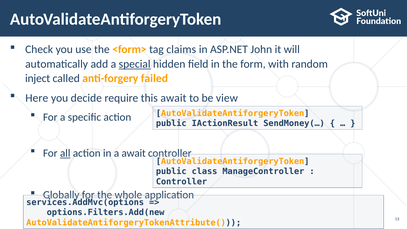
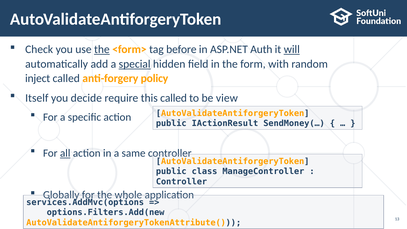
the underline: none -> present (102, 49)
claims: claims -> before (181, 49)
John: John -> Auth (261, 49)
will underline: none -> present (292, 49)
failed: failed -> policy (154, 78)
Here: Here -> Itself (37, 98)
this await: await -> called (174, 98)
a await: await -> same (134, 153)
